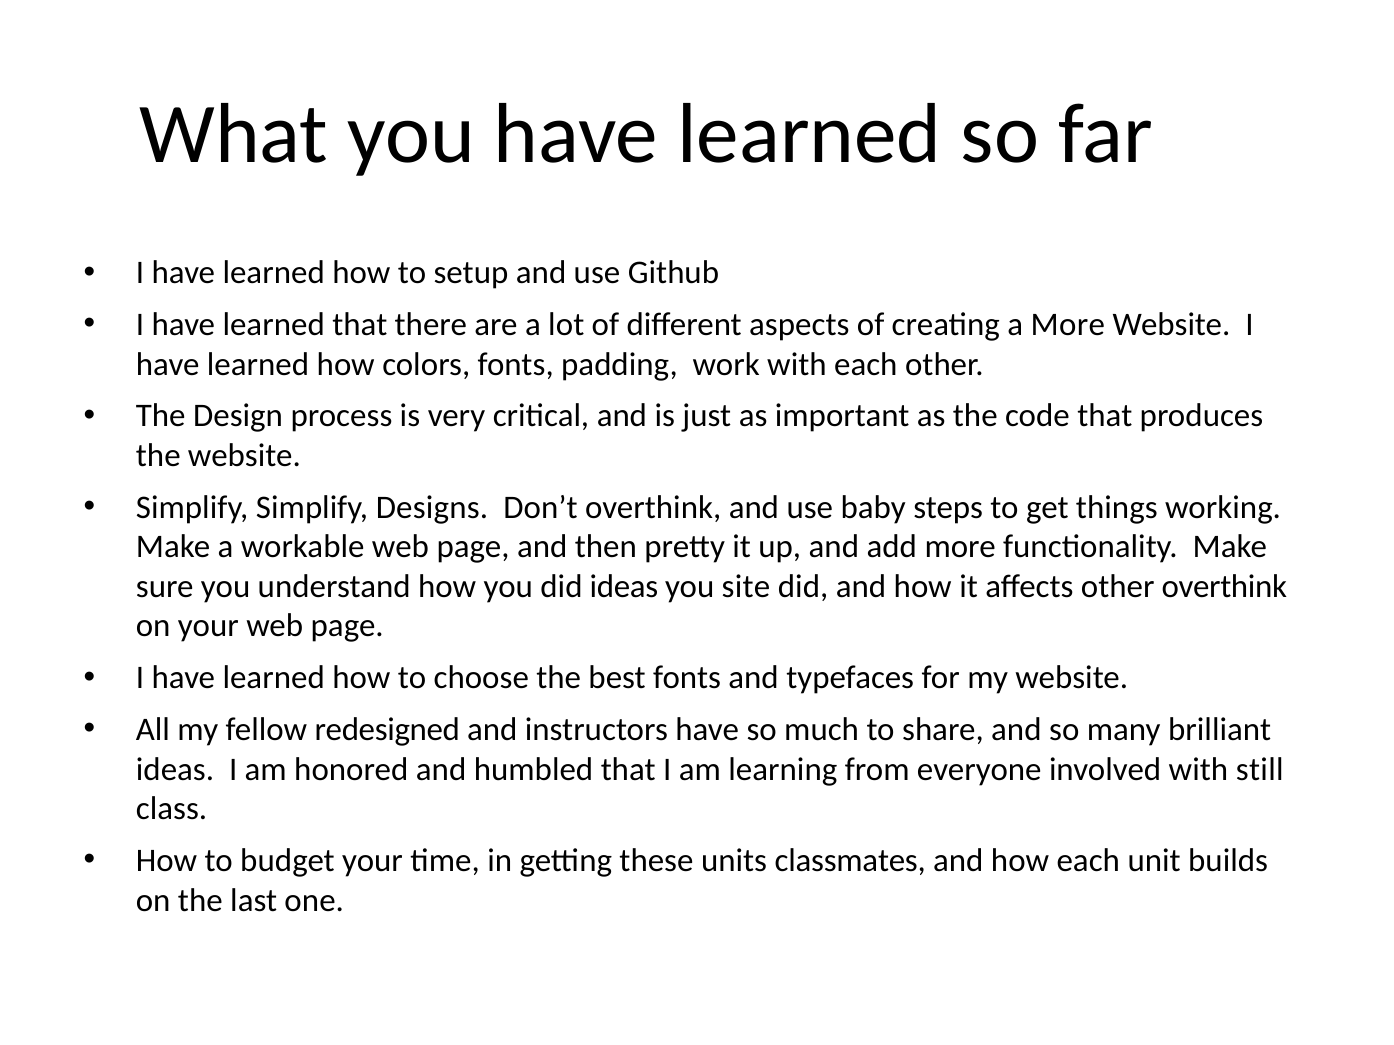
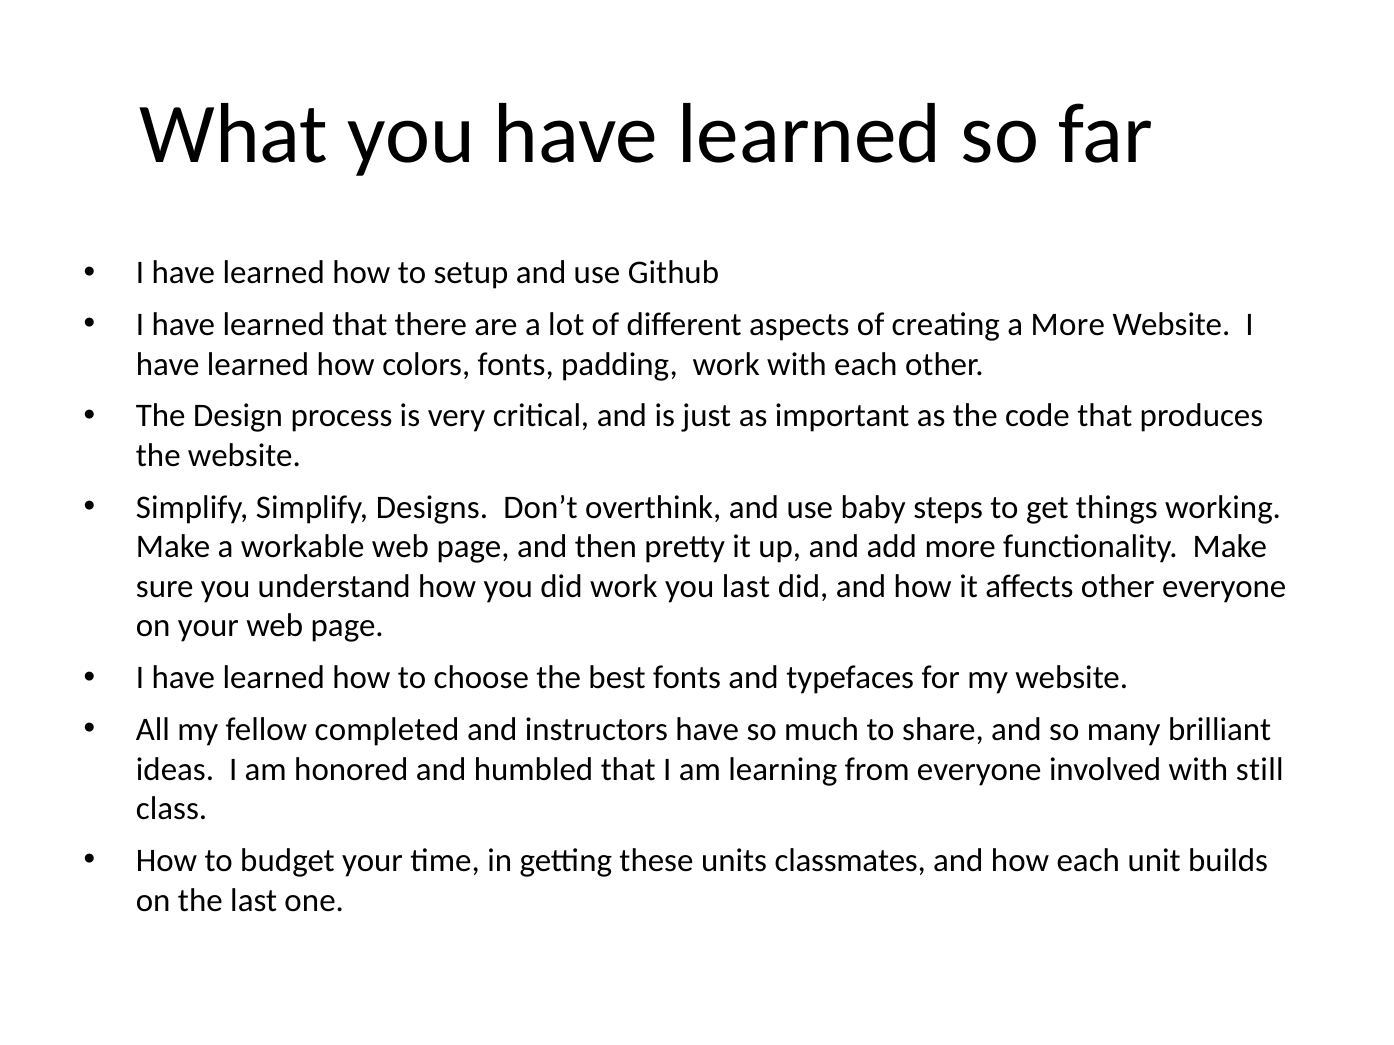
did ideas: ideas -> work (624, 587)
you site: site -> last (746, 587)
other overthink: overthink -> everyone (1224, 587)
redesigned: redesigned -> completed (387, 730)
